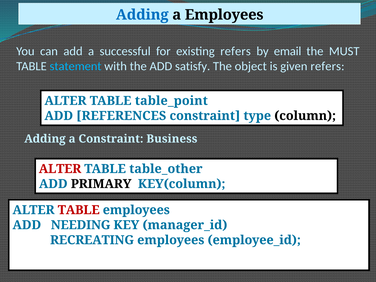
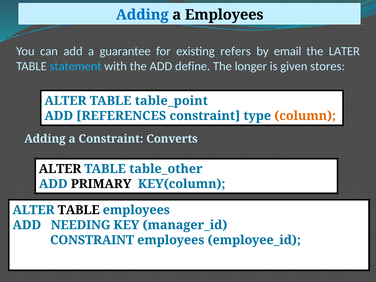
successful: successful -> guarantee (125, 51)
MUST: MUST -> LATER (344, 51)
satisfy: satisfy -> define (193, 66)
object: object -> longer (251, 66)
given refers: refers -> stores (328, 66)
column colour: black -> orange (305, 116)
Business: Business -> Converts (172, 139)
ALTER colour: red -> black (60, 169)
TABLE colour: red -> black (79, 210)
RECREATING: RECREATING -> CONSTRAINT (92, 240)
